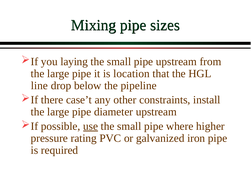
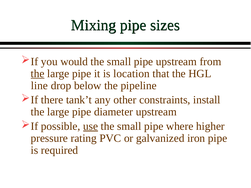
laying: laying -> would (74, 62)
the underline: none -> present (38, 74)
case’t: case’t -> tank’t (79, 100)
